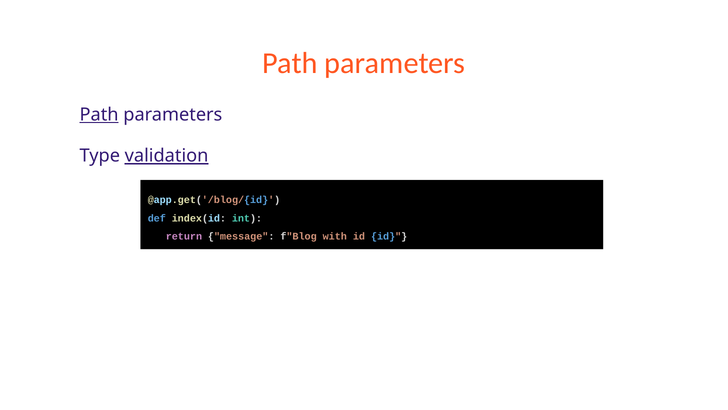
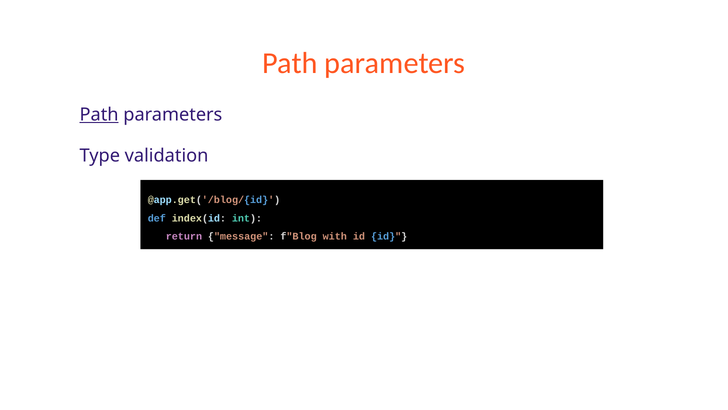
validation underline: present -> none (167, 156)
